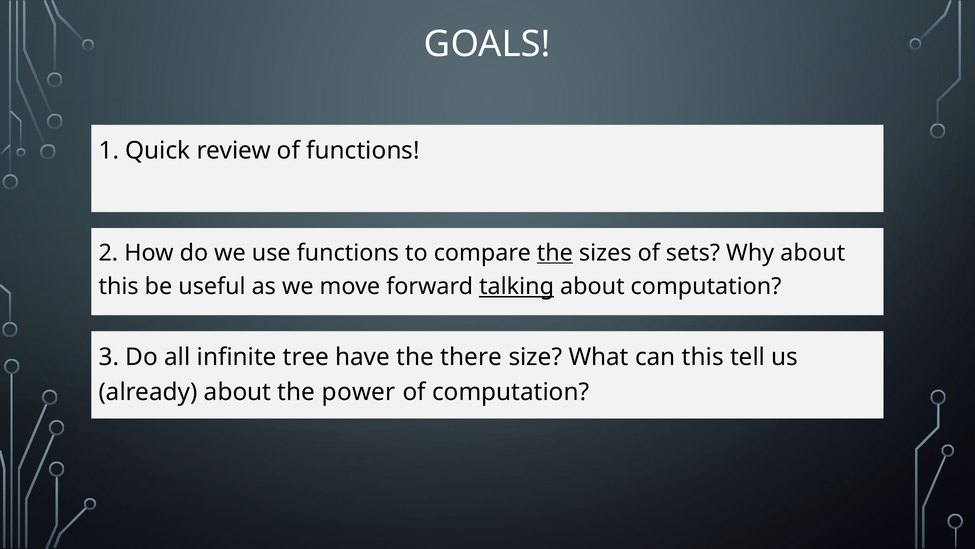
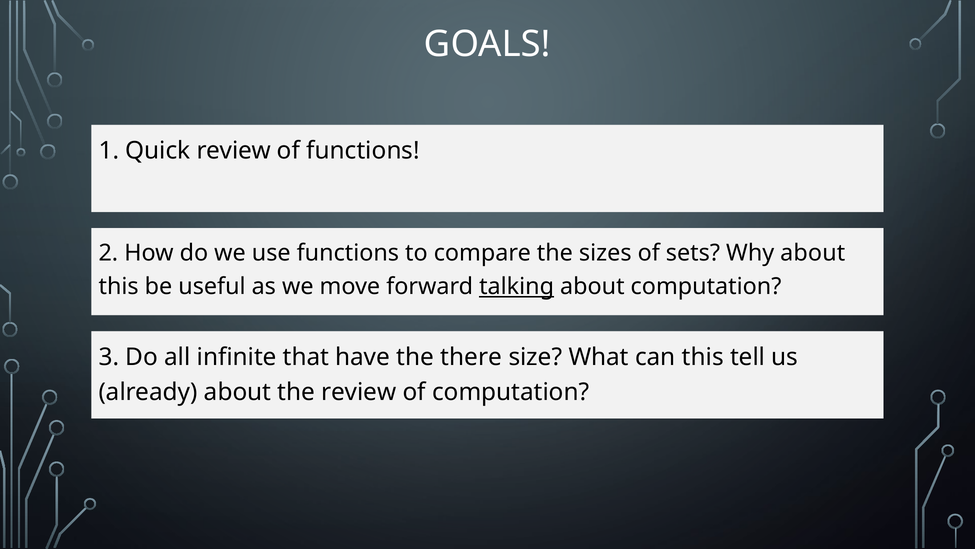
the underline: present -> none (555, 253)
tree: tree -> that (306, 357)
the power: power -> review (359, 392)
